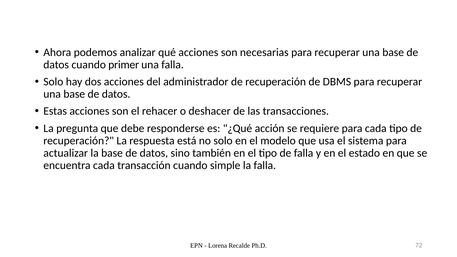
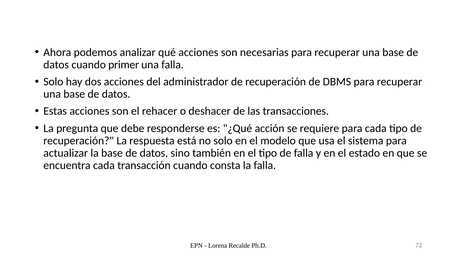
simple: simple -> consta (225, 165)
